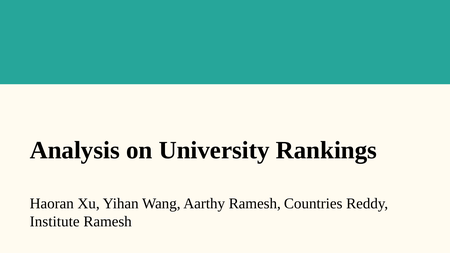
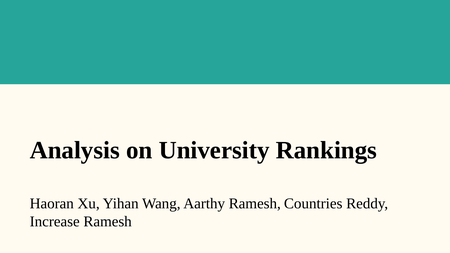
Institute: Institute -> Increase (55, 222)
